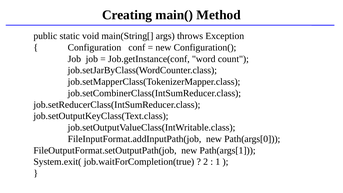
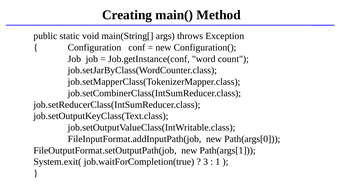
2: 2 -> 3 (206, 162)
